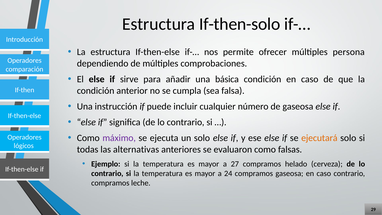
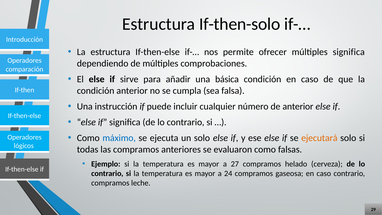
múltiples persona: persona -> significa (349, 52)
de gaseosa: gaseosa -> anterior (298, 106)
máximo colour: purple -> blue (119, 138)
las alternativas: alternativas -> compramos (136, 149)
